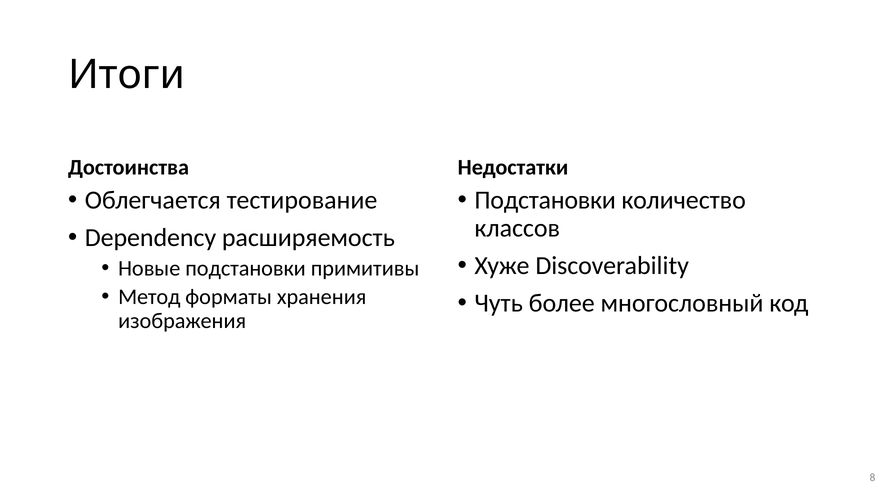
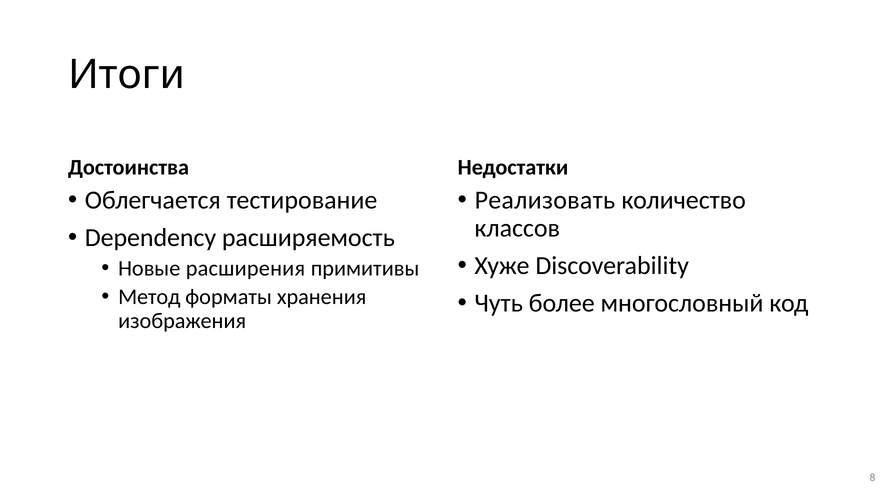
Подстановки: Подстановки -> Реализовать (545, 200)
Новые подстановки: подстановки -> расширения (245, 268)
